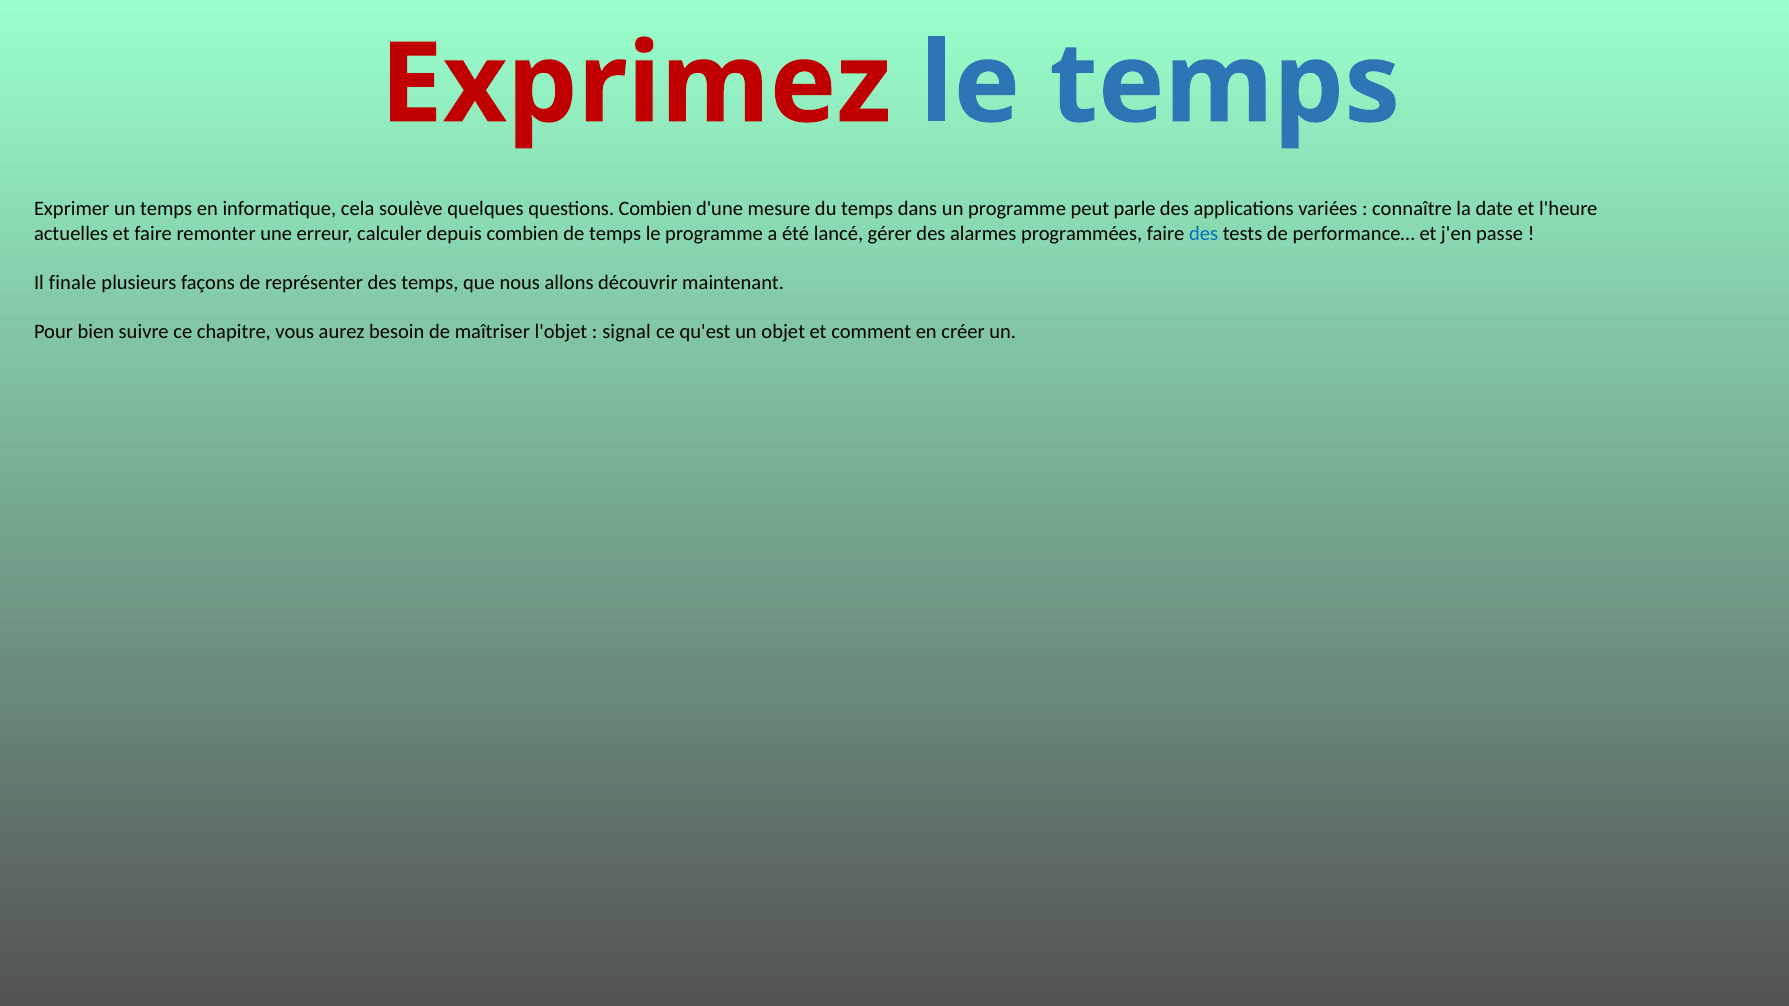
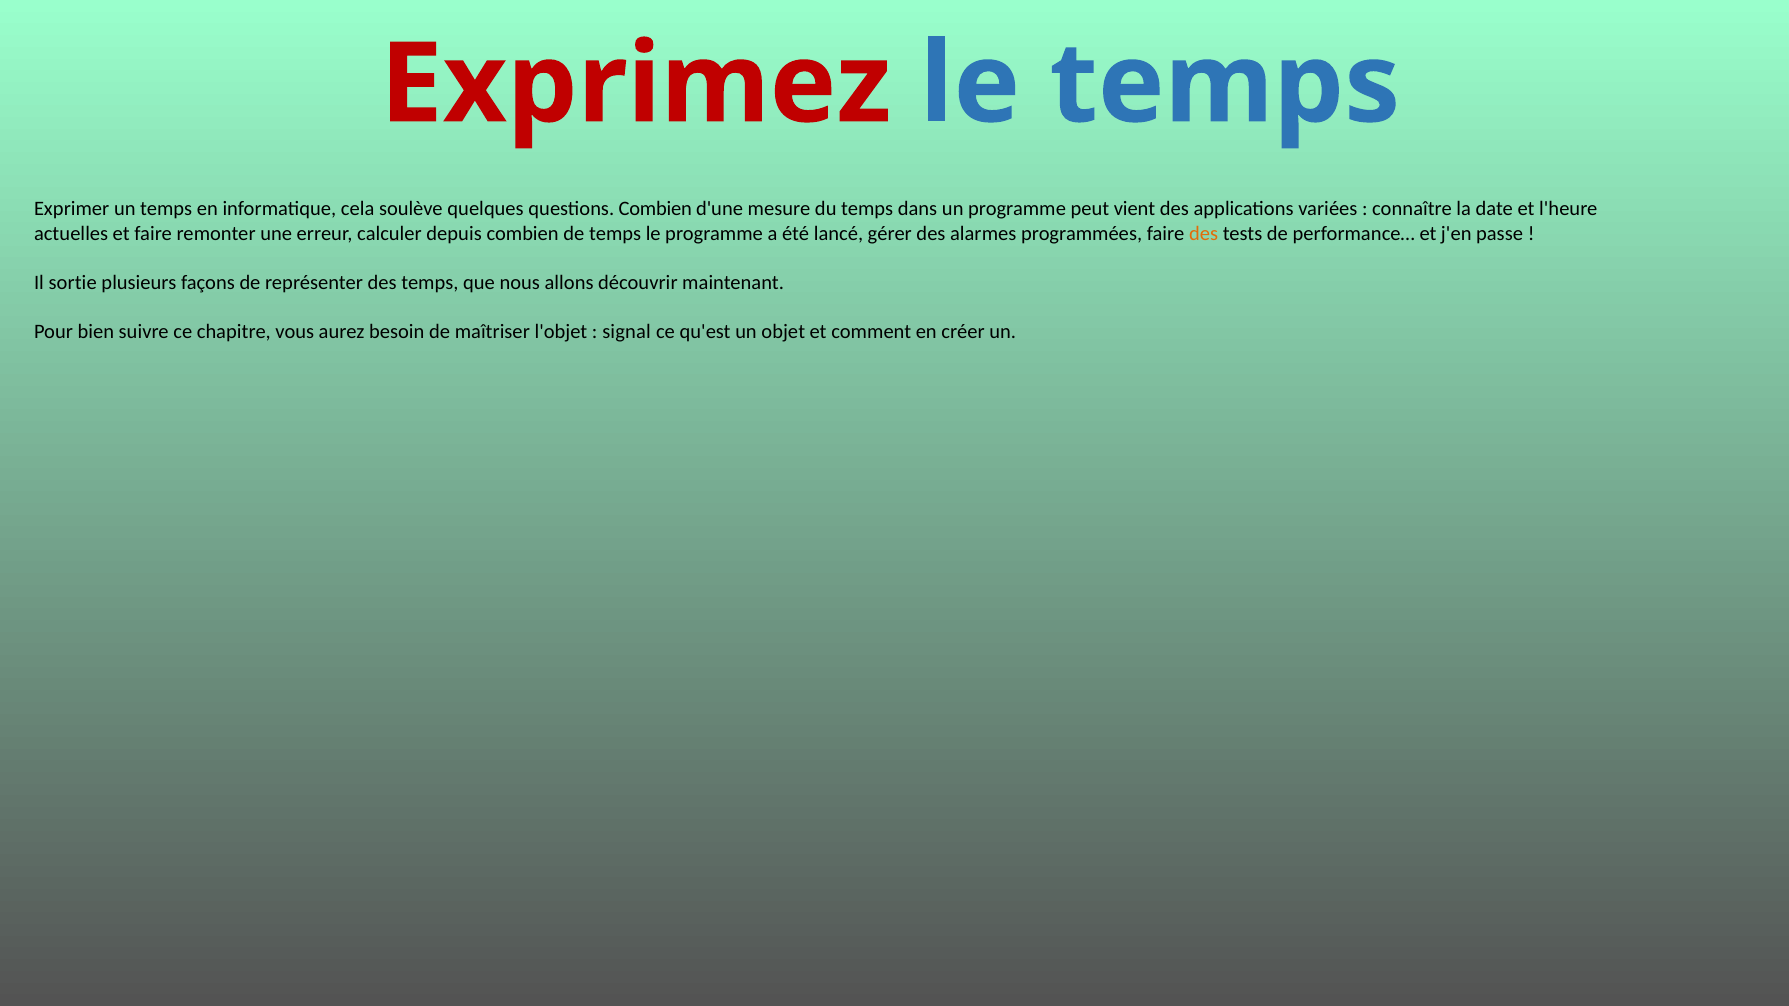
parle: parle -> vient (1135, 209)
des colour: blue -> orange (1204, 233)
finale: finale -> sortie (73, 283)
